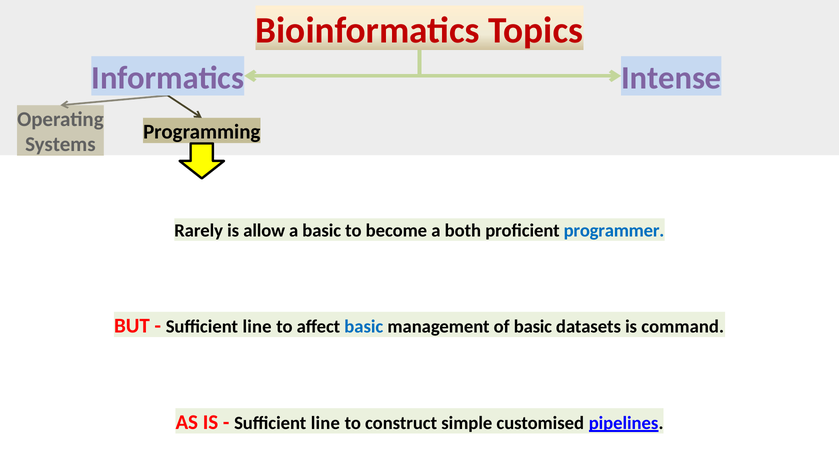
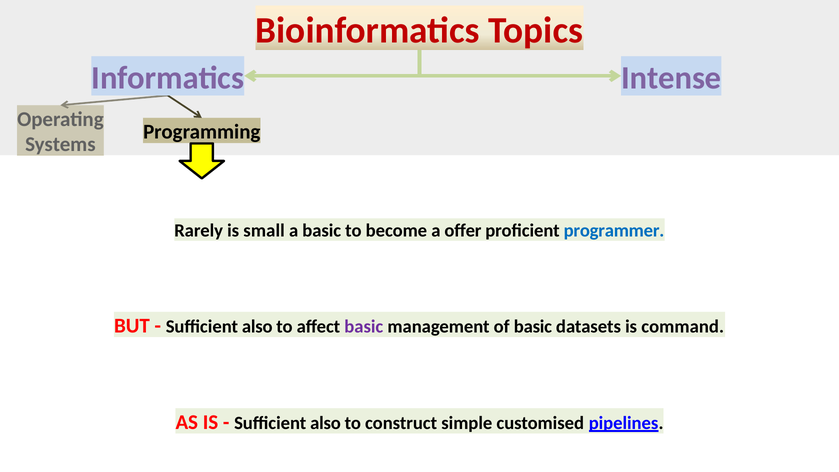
allow: allow -> small (264, 231)
both: both -> offer (463, 231)
line: line -> also (257, 327)
basic colour: blue -> purple (364, 327)
line: line -> also (326, 423)
